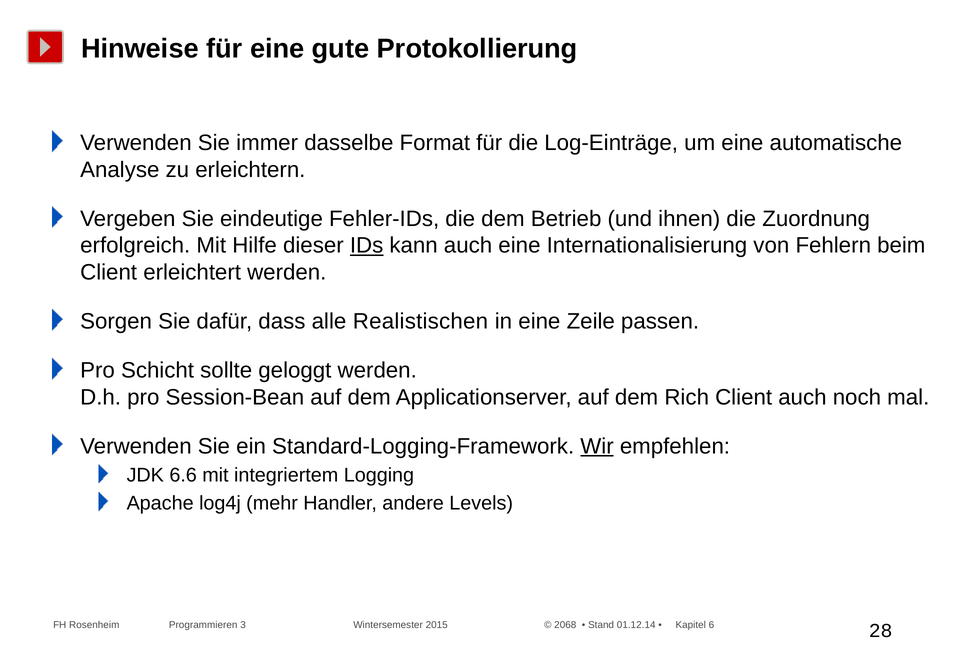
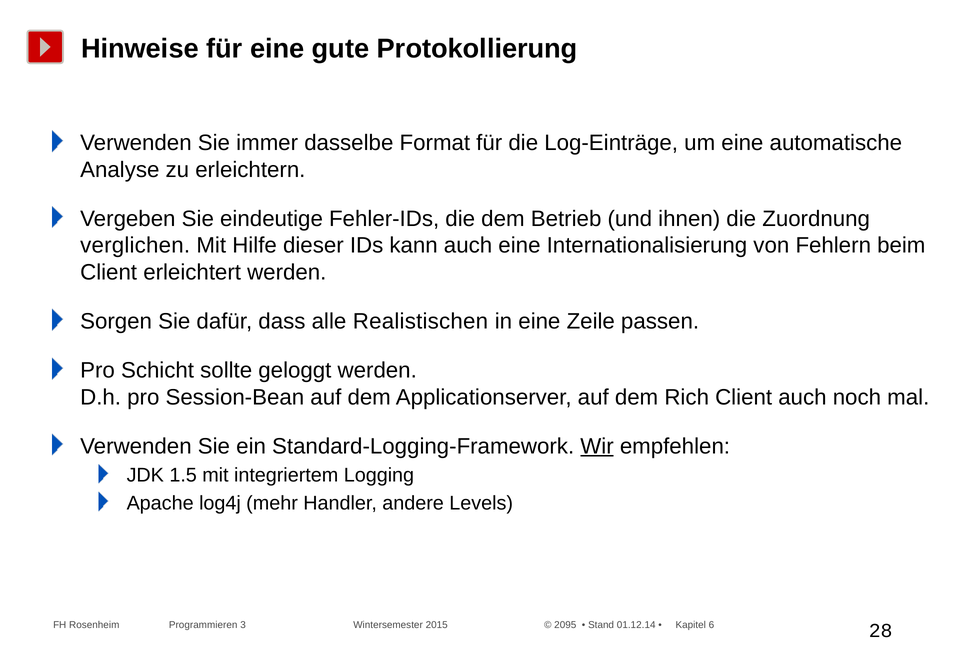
erfolgreich: erfolgreich -> verglichen (135, 246)
IDs underline: present -> none (367, 246)
6.6: 6.6 -> 1.5 (183, 475)
2068: 2068 -> 2095 (565, 625)
